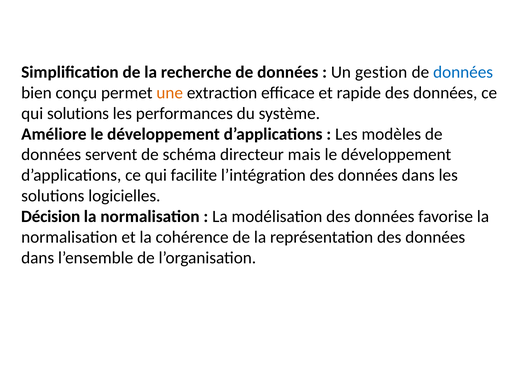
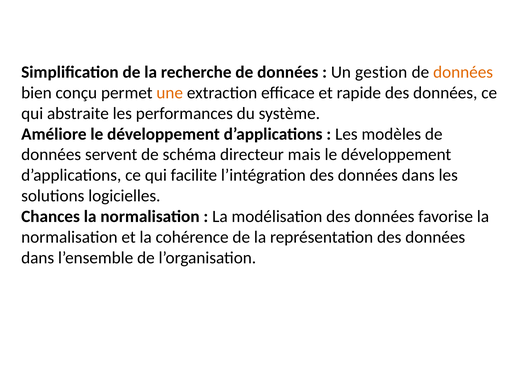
données colour: blue -> orange (463, 72)
qui solutions: solutions -> abstraite (78, 113)
Décision: Décision -> Chances (51, 217)
